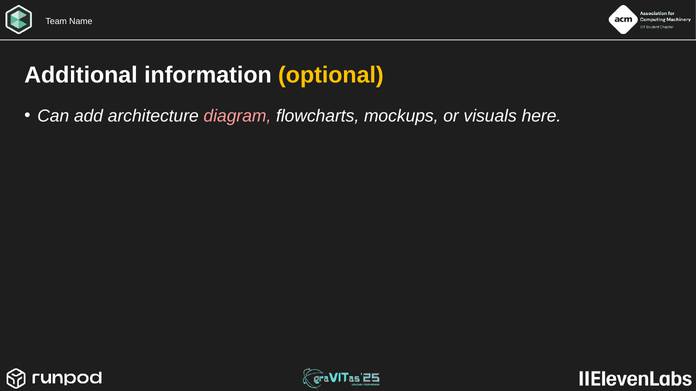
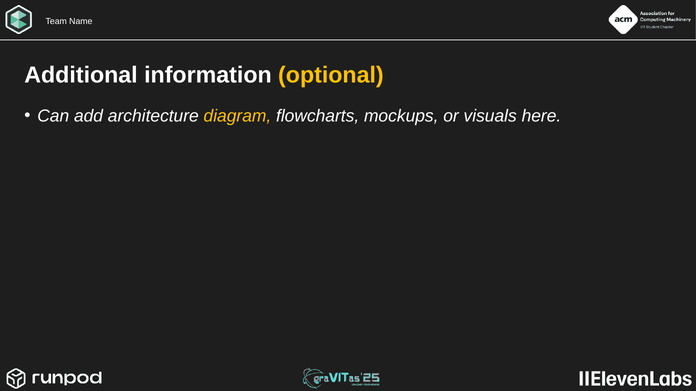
diagram colour: pink -> yellow (237, 116)
